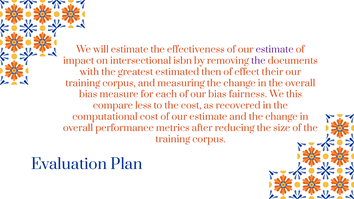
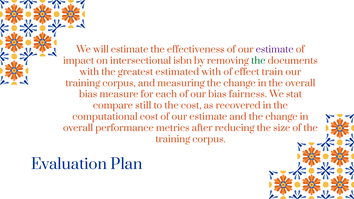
the colour: purple -> green (258, 61)
estimated then: then -> with (211, 72)
their: their -> train (272, 72)
this: this -> stat (294, 94)
less: less -> still (143, 106)
